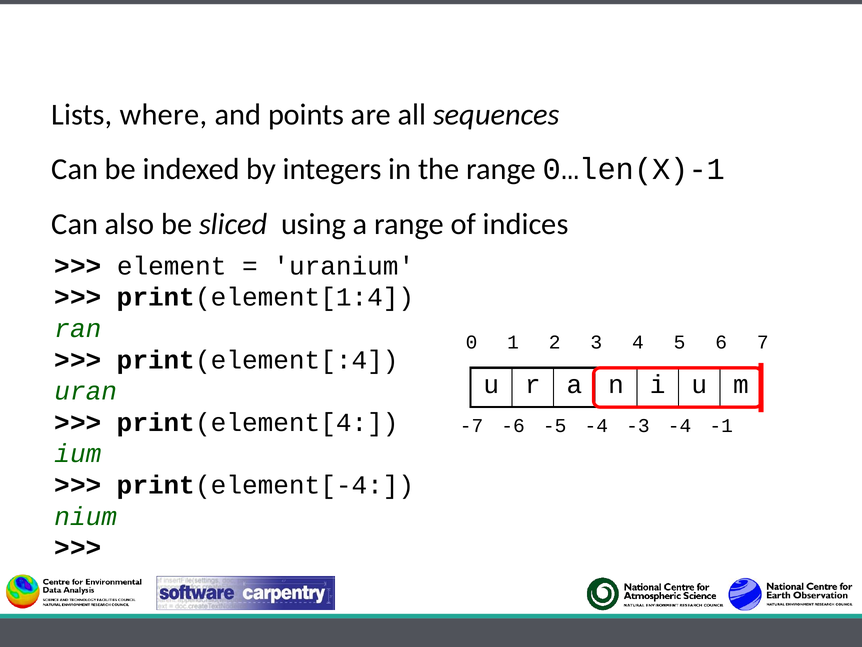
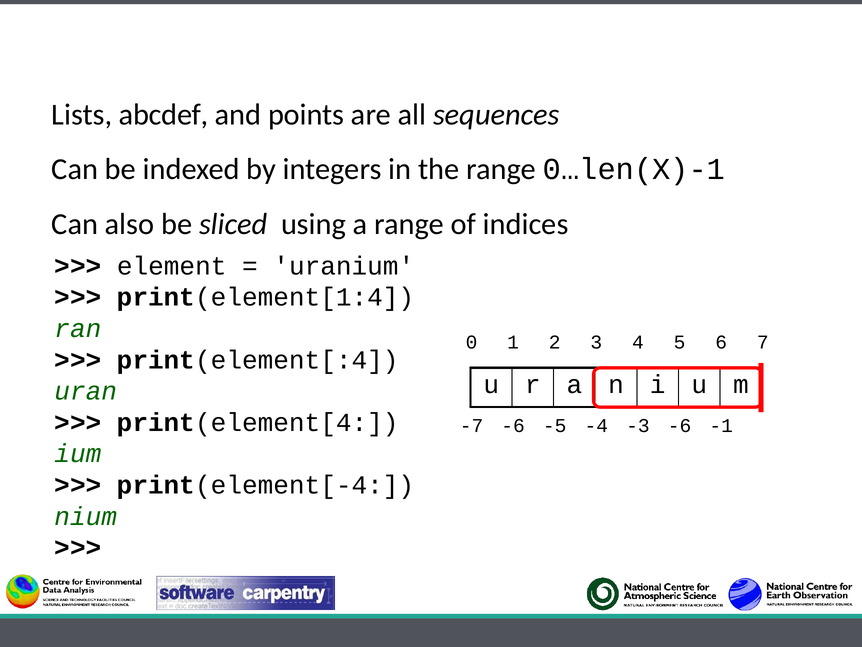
where: where -> abcdef (164, 114)
-3 -4: -4 -> -6 (680, 426)
